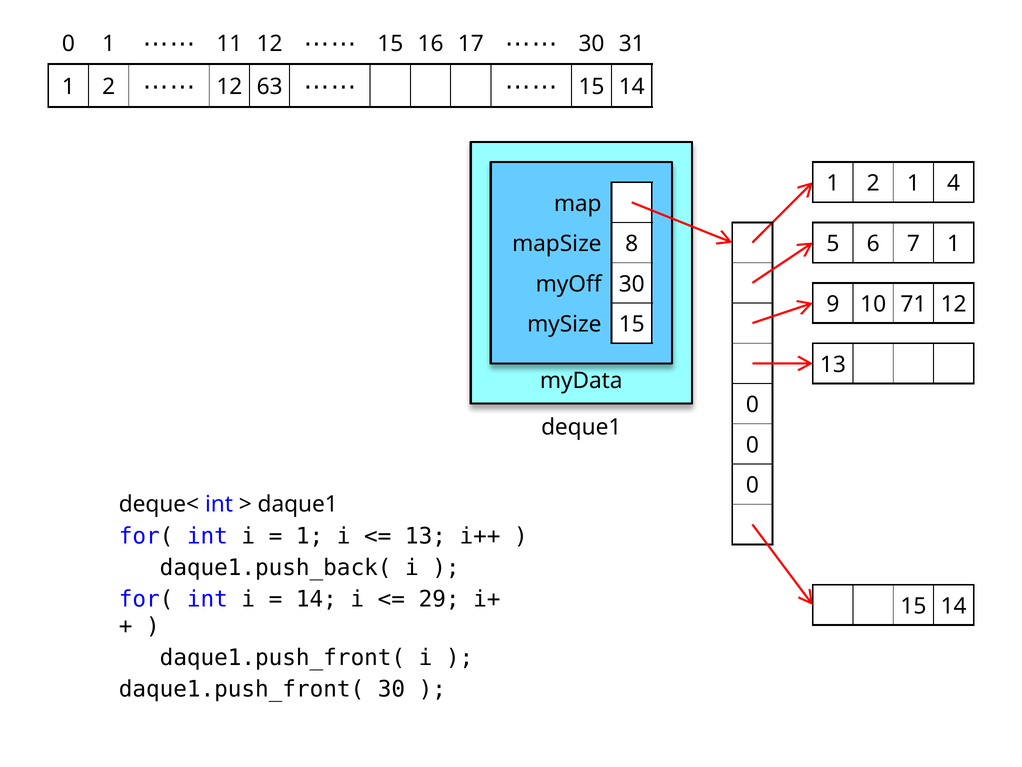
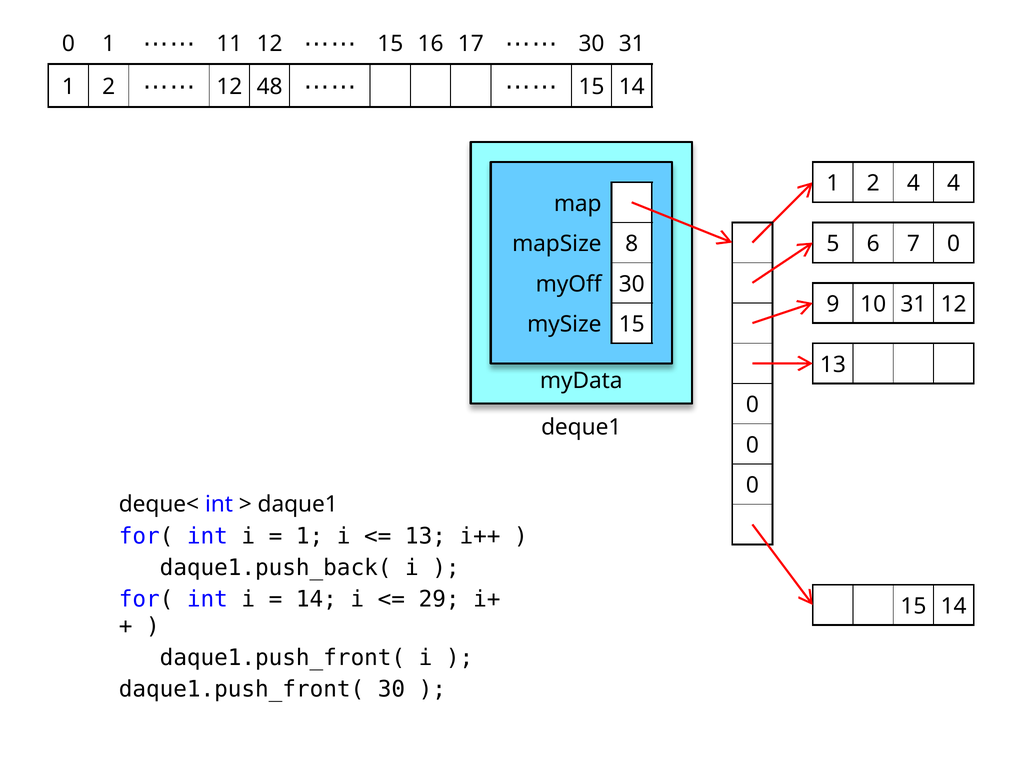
63: 63 -> 48 (270, 87)
2 1: 1 -> 4 (913, 183)
7 1: 1 -> 0 (954, 244)
10 71: 71 -> 31 (913, 304)
